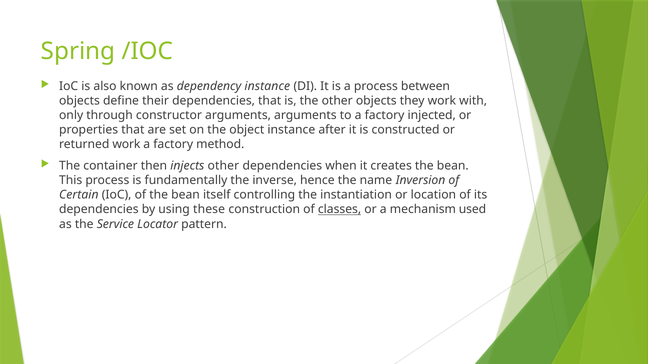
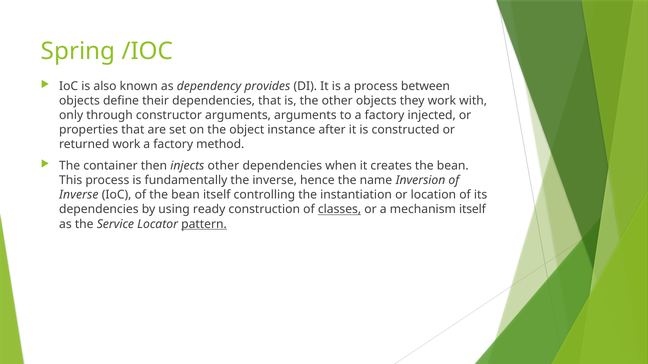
dependency instance: instance -> provides (267, 86)
Certain: Certain -> Inverse (79, 195)
these: these -> ready (209, 210)
mechanism used: used -> itself (472, 210)
pattern underline: none -> present (204, 224)
